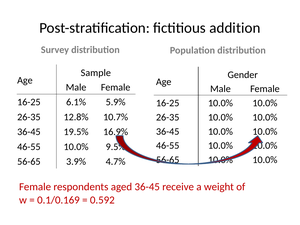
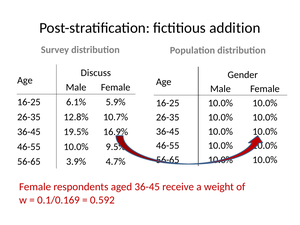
Sample: Sample -> Discuss (96, 73)
